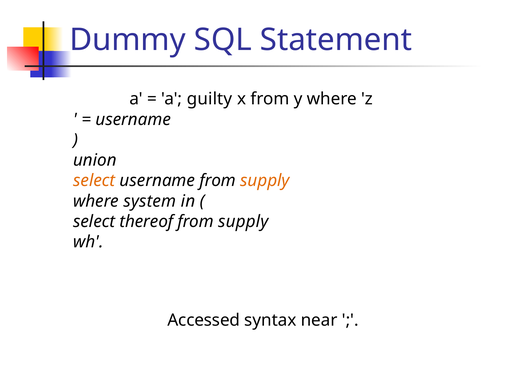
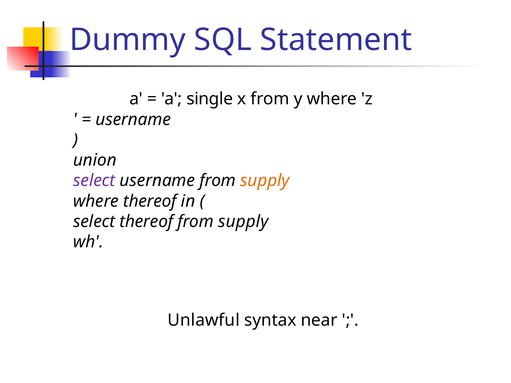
guilty: guilty -> single (210, 99)
select colour: orange -> purple (94, 181)
where system: system -> thereof (150, 201)
Accessed: Accessed -> Unlawful (204, 321)
